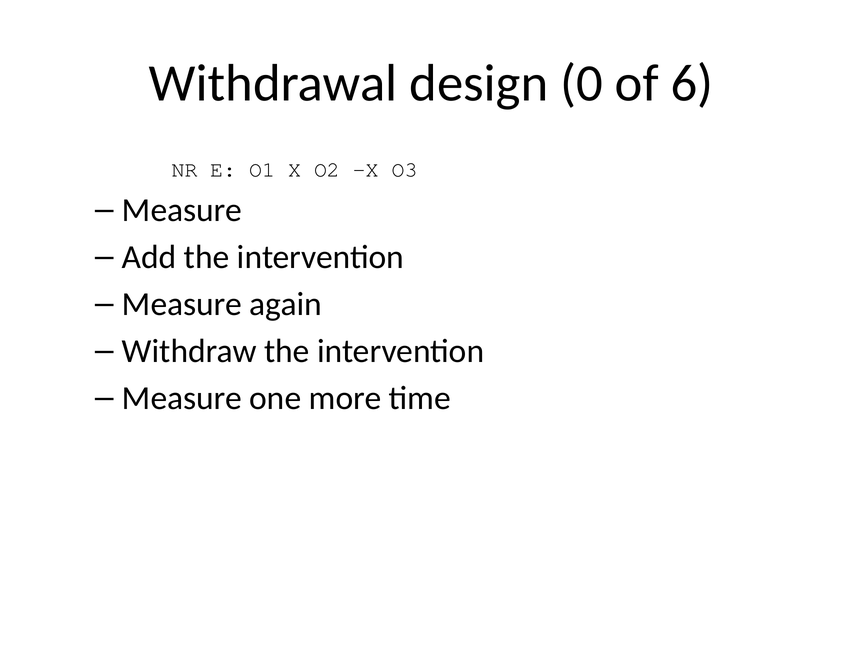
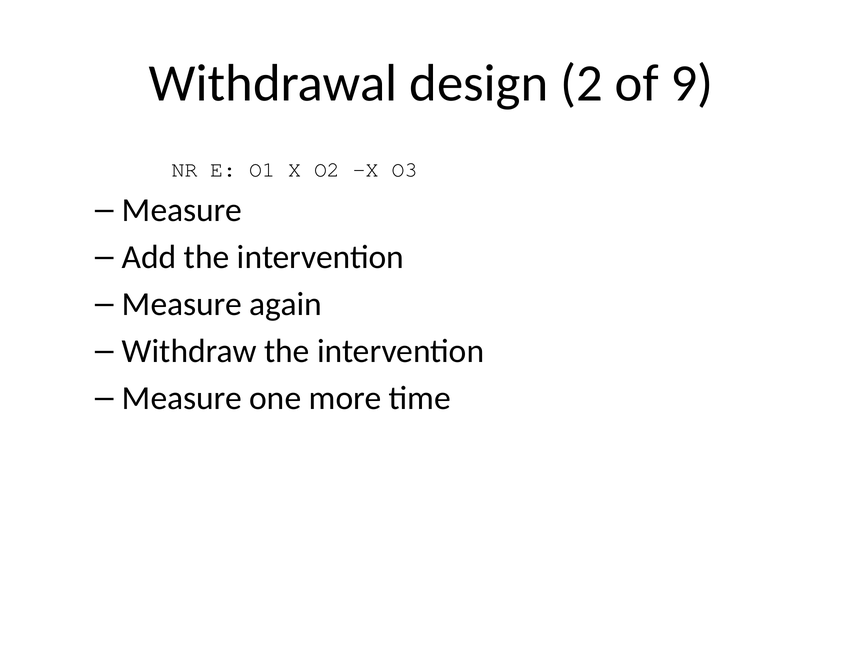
0: 0 -> 2 (582, 84)
6: 6 -> 9 (692, 84)
